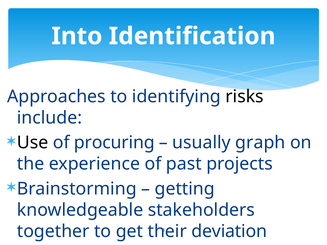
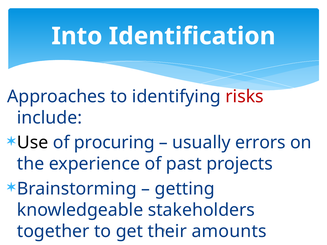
risks colour: black -> red (245, 97)
graph: graph -> errors (260, 143)
deviation: deviation -> amounts (229, 231)
